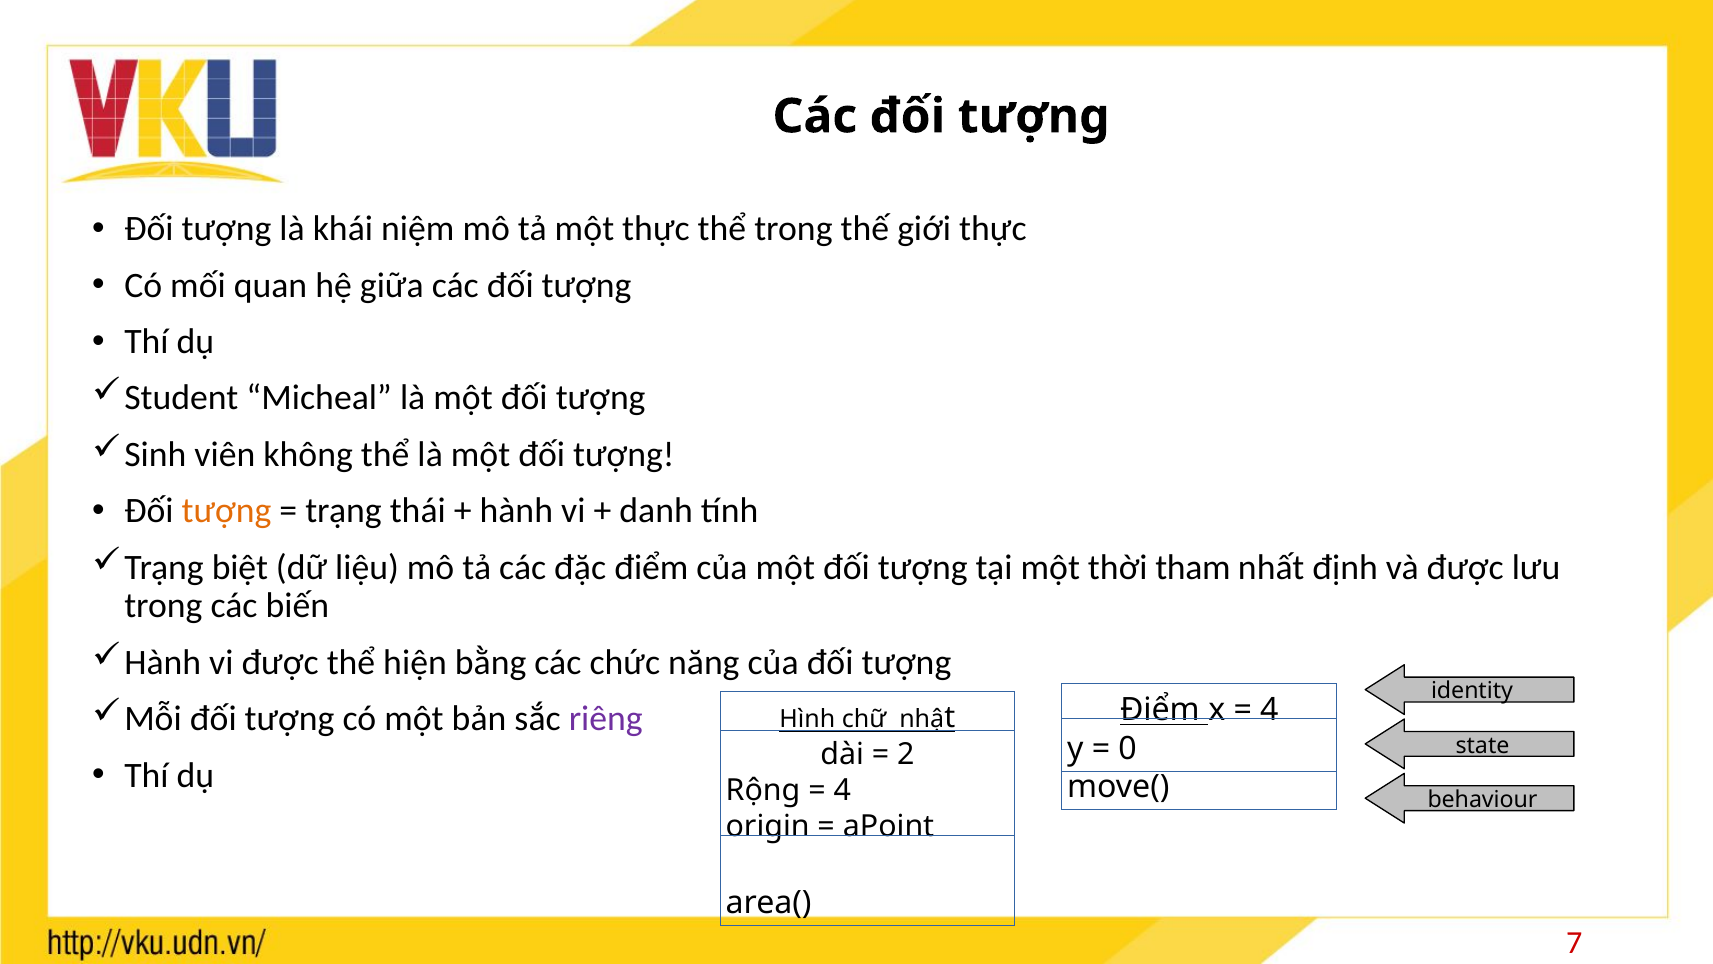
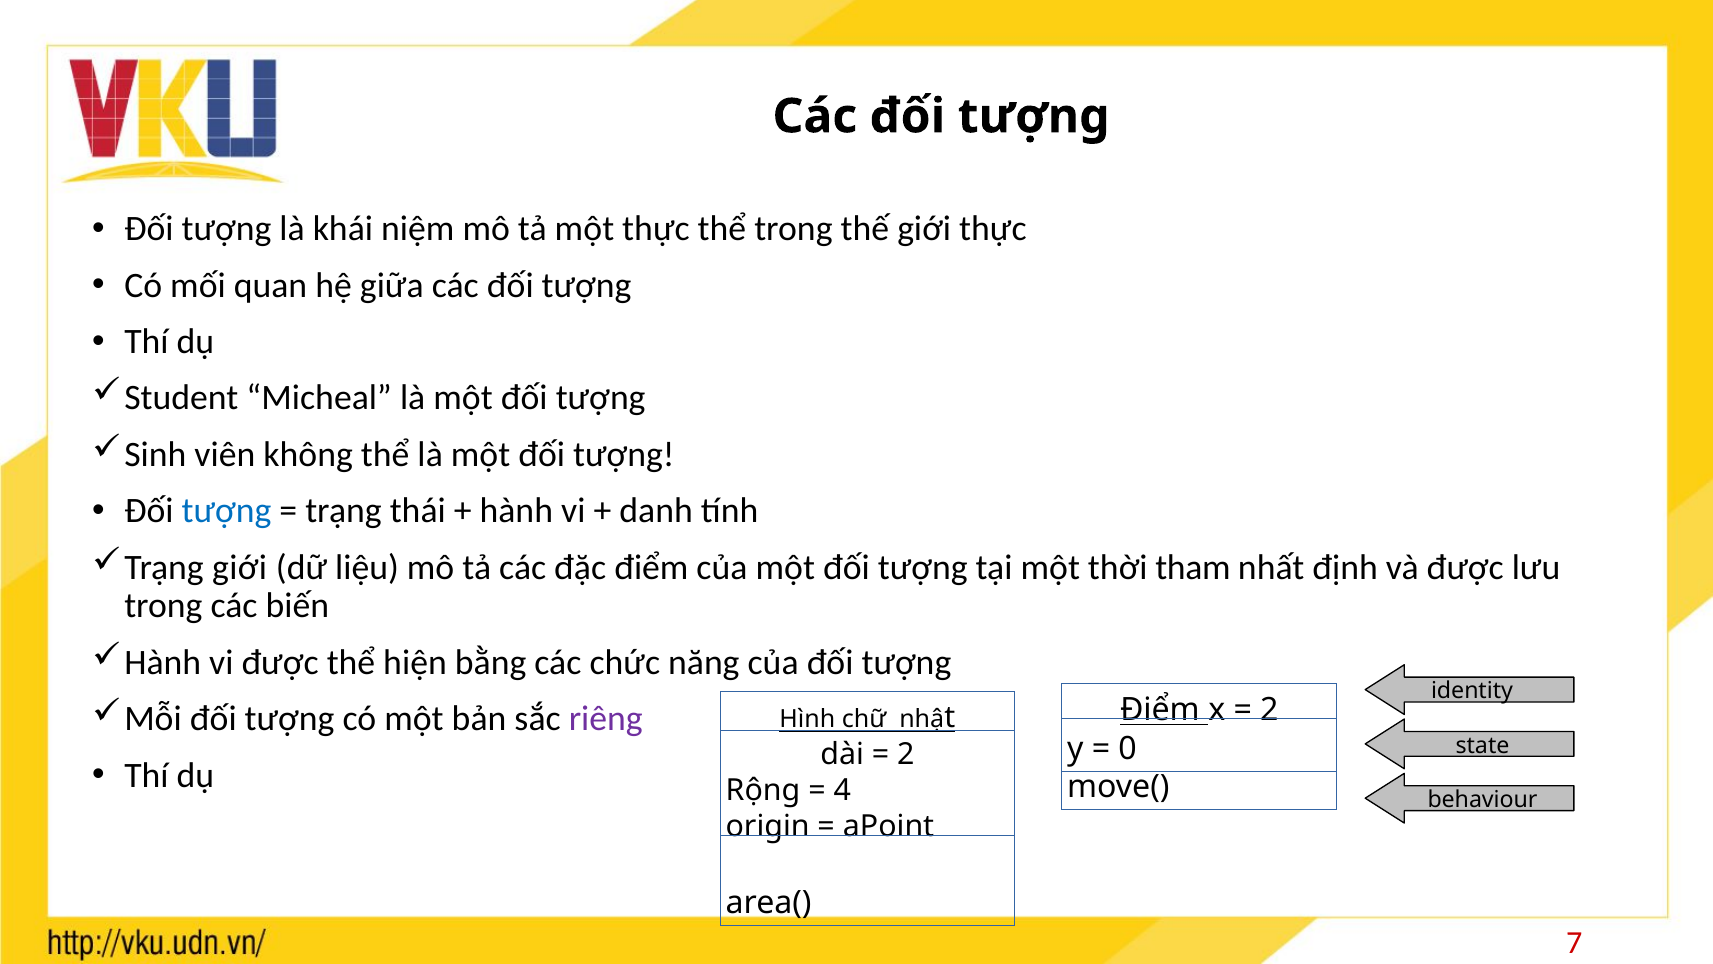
tượng colour: orange -> blue (227, 511)
Trạng biệt: biệt -> giới (240, 567)
4: 4 -> 2 (1269, 710)
